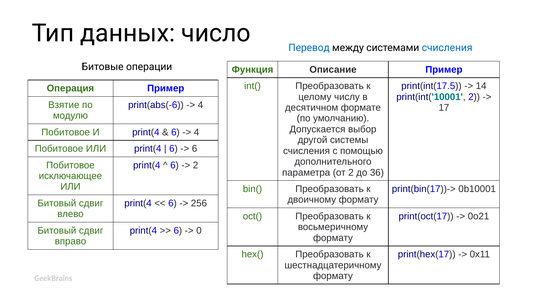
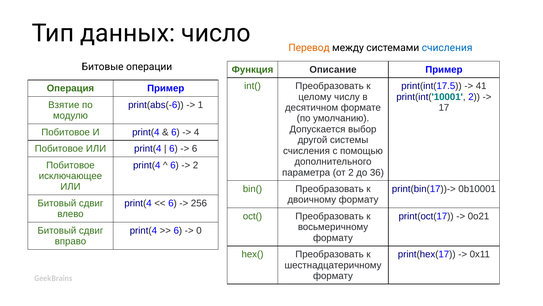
Перевод colour: blue -> orange (309, 48)
14: 14 -> 41 (481, 86)
4: 4 -> 1 (201, 105)
